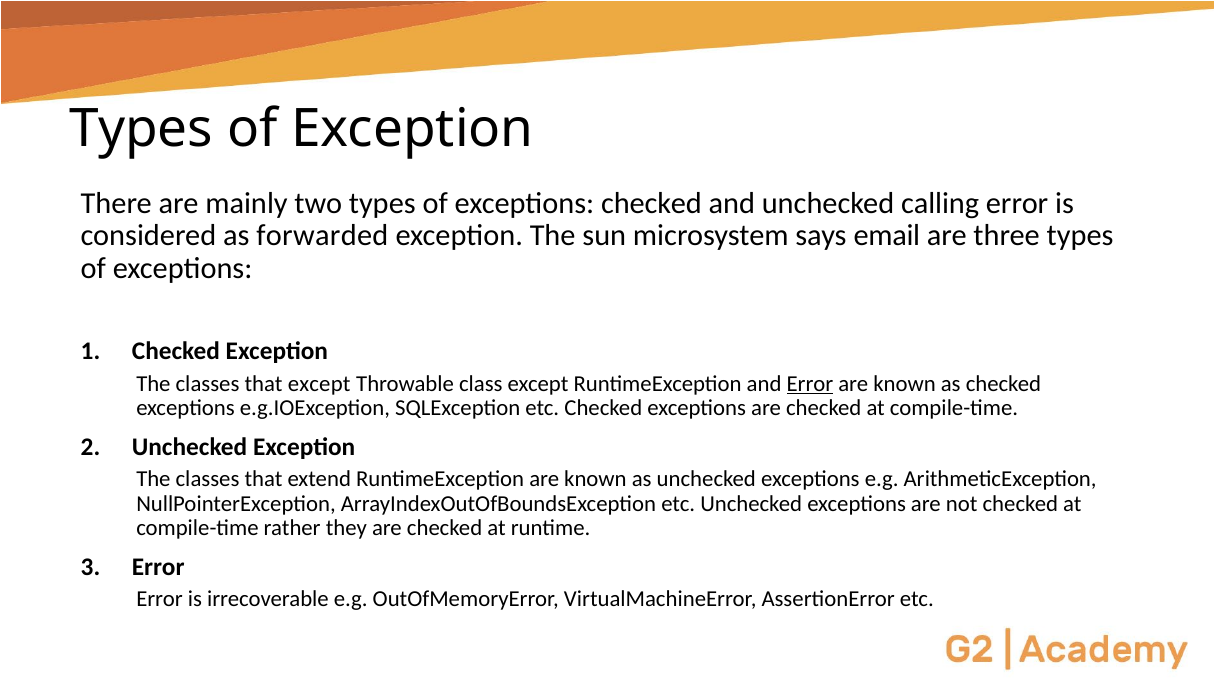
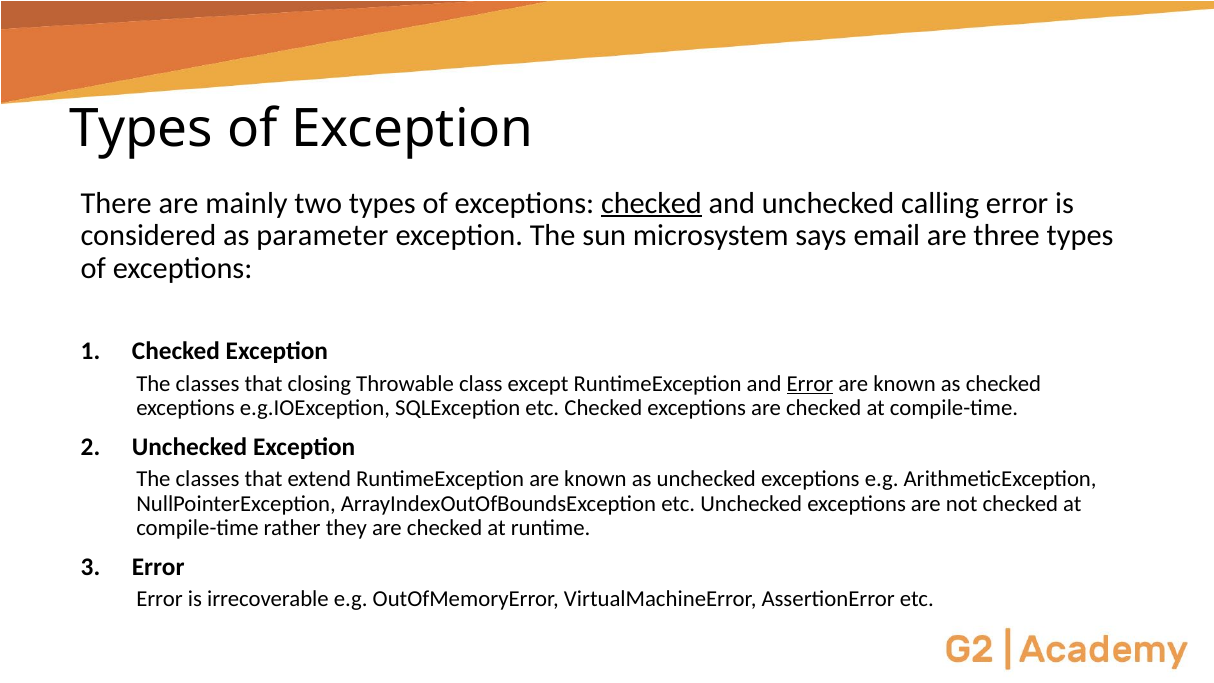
checked underline: none -> present (652, 203)
forwarded: forwarded -> parameter (322, 236)
that except: except -> closing (319, 384)
